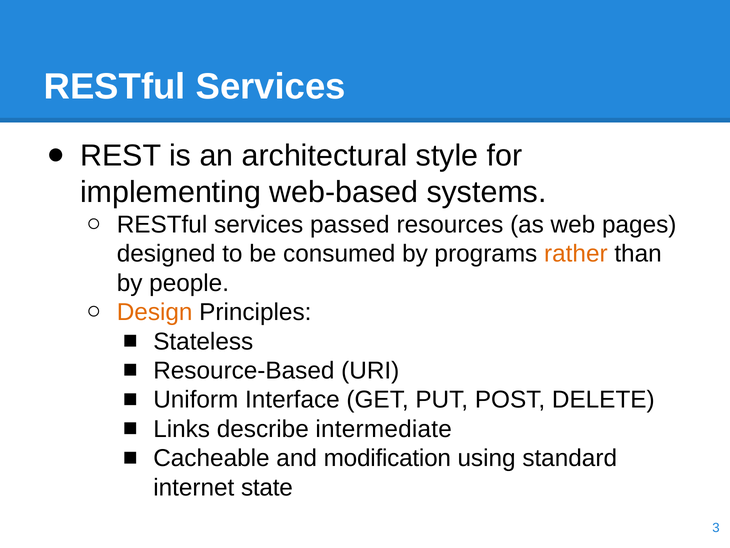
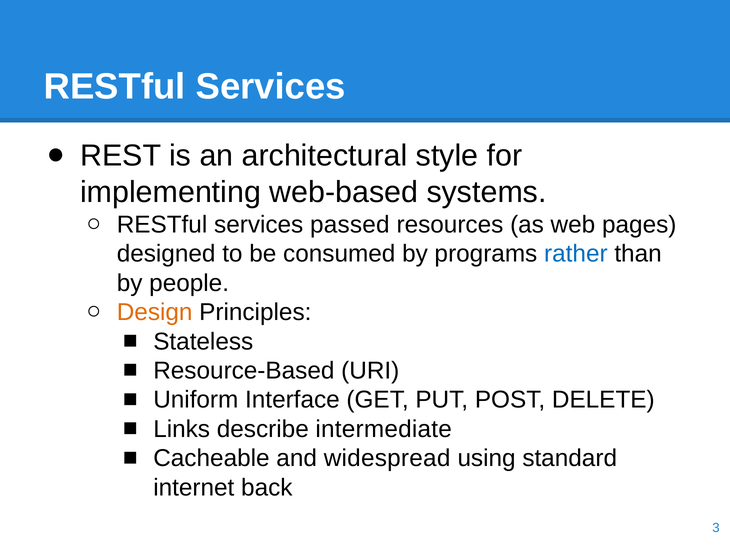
rather colour: orange -> blue (576, 254)
modification: modification -> widespread (387, 458)
state: state -> back (267, 487)
